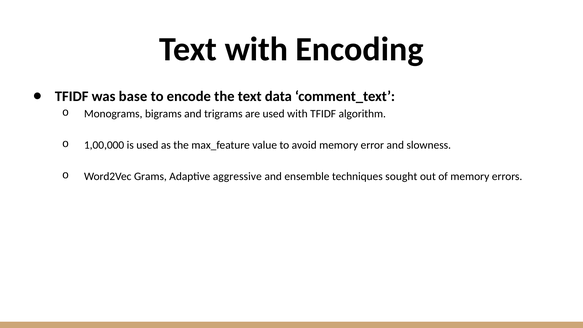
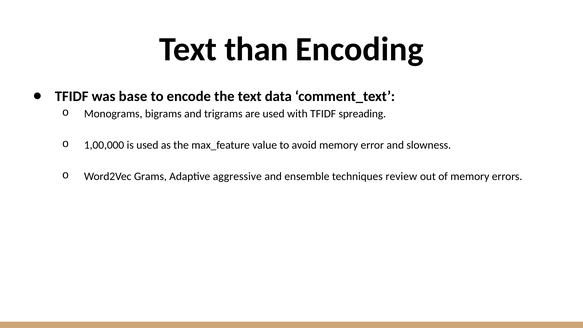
Text with: with -> than (256, 49)
algorithm: algorithm -> spreading (362, 114)
sought: sought -> review (401, 176)
